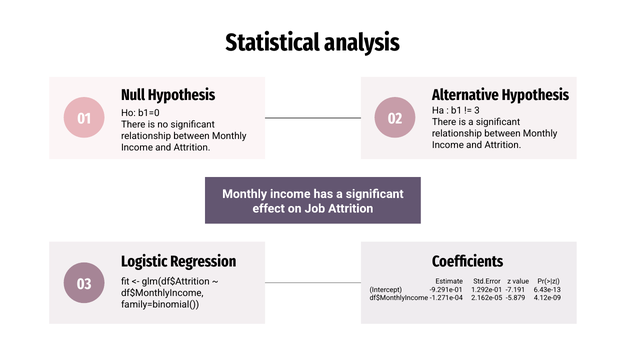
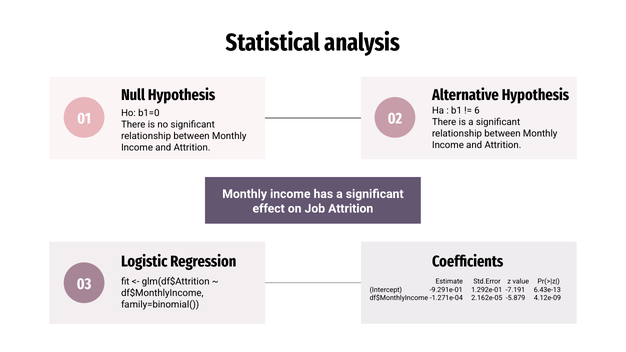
3: 3 -> 6 (477, 111)
